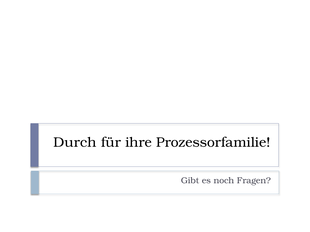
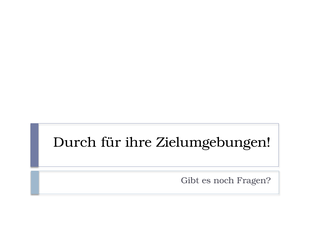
Prozessorfamilie: Prozessorfamilie -> Zielumgebungen (213, 143)
